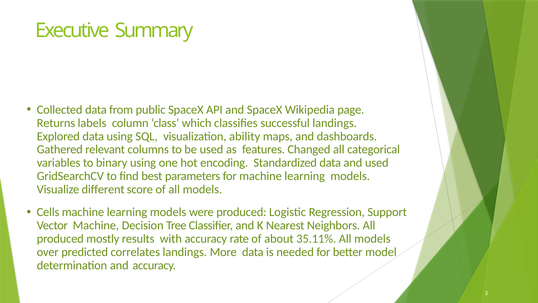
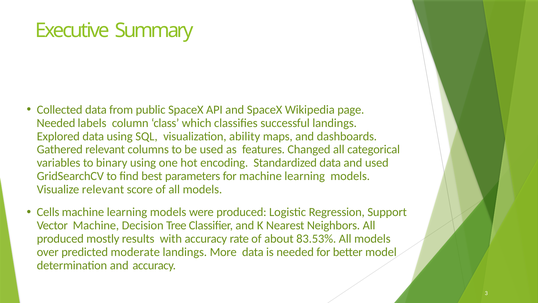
Returns: Returns -> Needed (56, 123)
Visualize different: different -> relevant (103, 189)
35.11%: 35.11% -> 83.53% (316, 238)
correlates: correlates -> moderate (135, 252)
